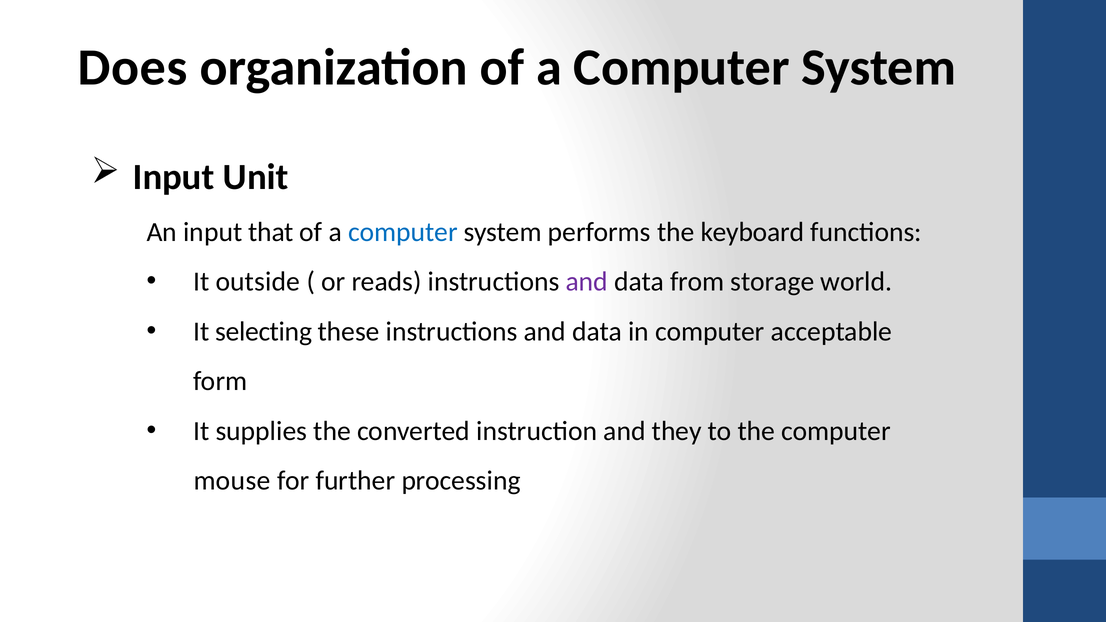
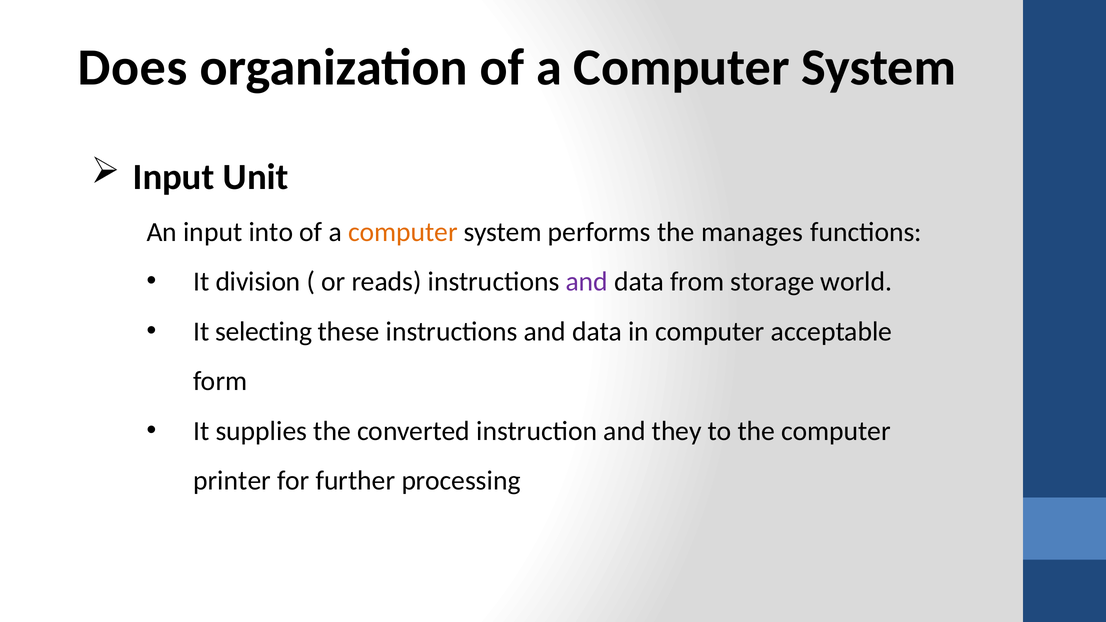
that: that -> into (271, 232)
computer colour: blue -> orange (403, 232)
keyboard: keyboard -> manages (752, 232)
outside: outside -> division (258, 282)
mouse: mouse -> printer (232, 481)
